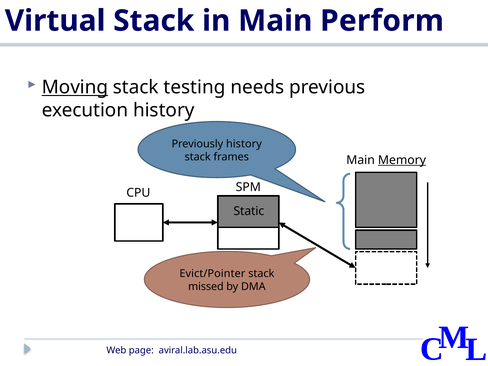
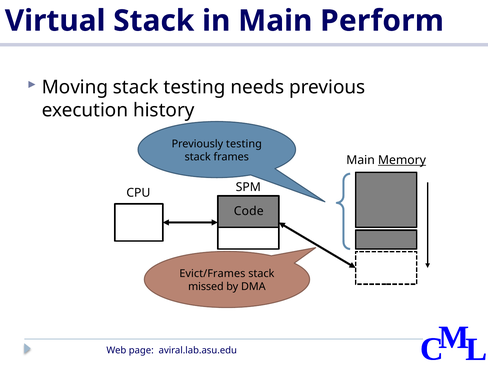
Moving underline: present -> none (75, 87)
Previously history: history -> testing (244, 144)
Static: Static -> Code (249, 211)
Evict/Pointer: Evict/Pointer -> Evict/Frames (212, 274)
